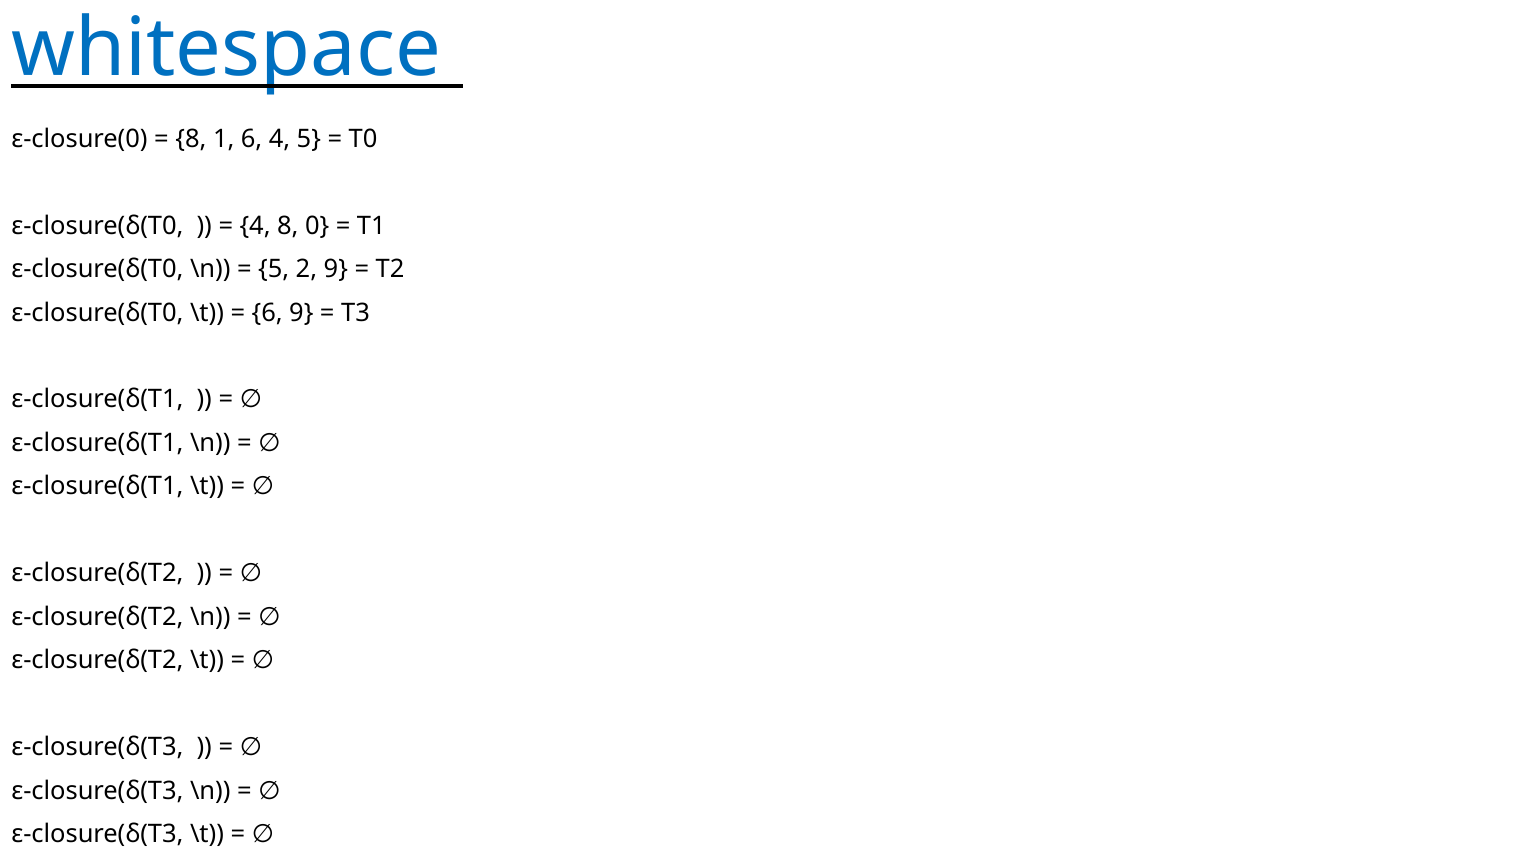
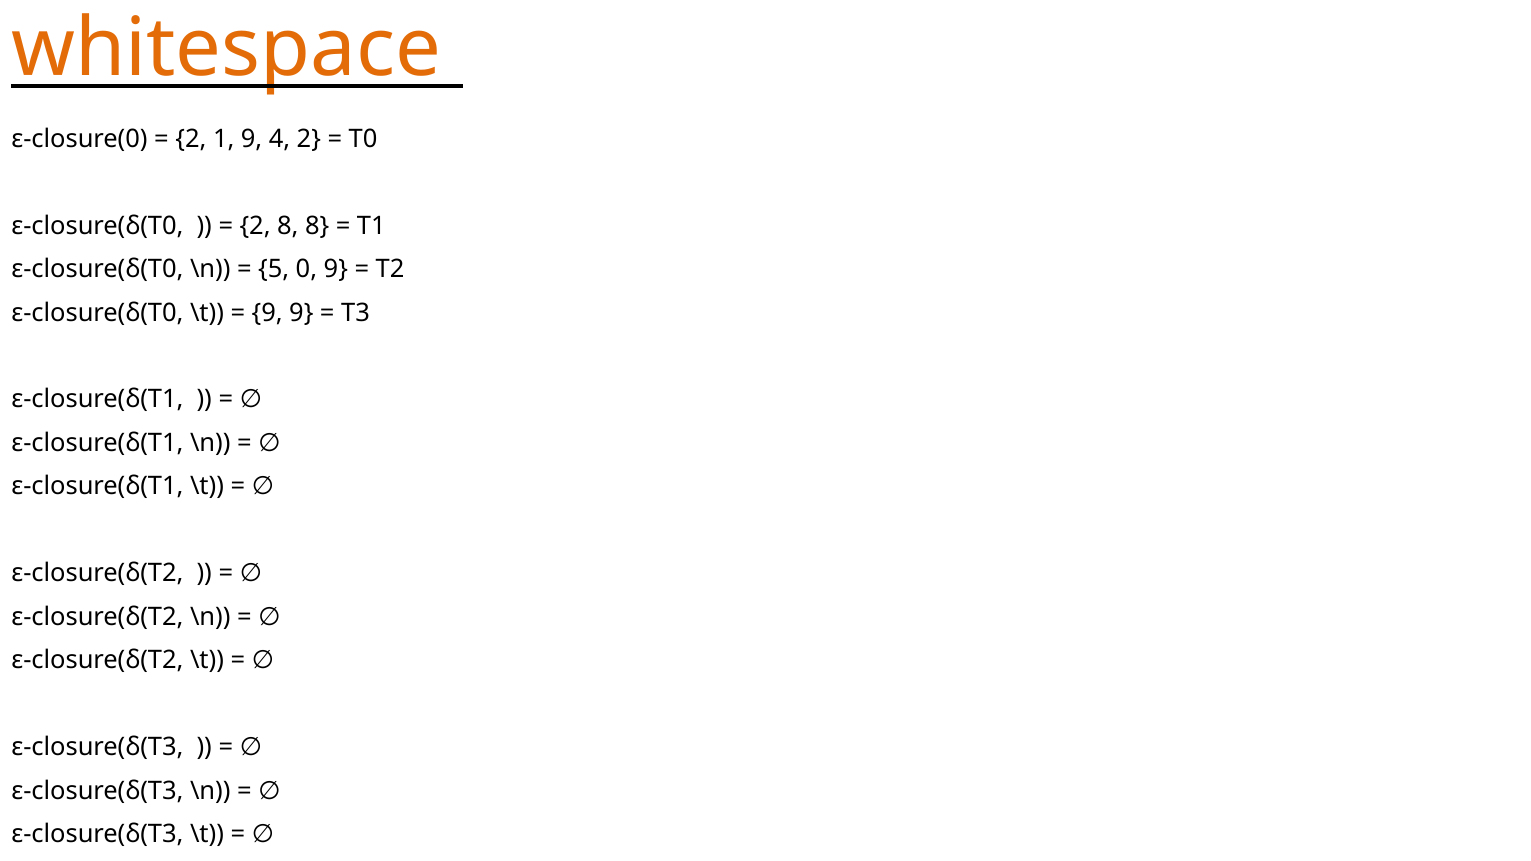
whitespace colour: blue -> orange (226, 49)
8: 8 -> 2 (191, 139)
1 6: 6 -> 9 (252, 139)
4 5: 5 -> 2 (309, 139)
4: 4 -> 2 (255, 226)
8 0: 0 -> 8 (317, 226)
2: 2 -> 0 (306, 269)
6: 6 -> 9 (267, 313)
